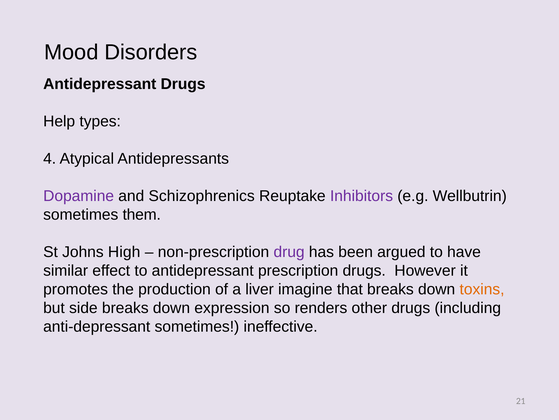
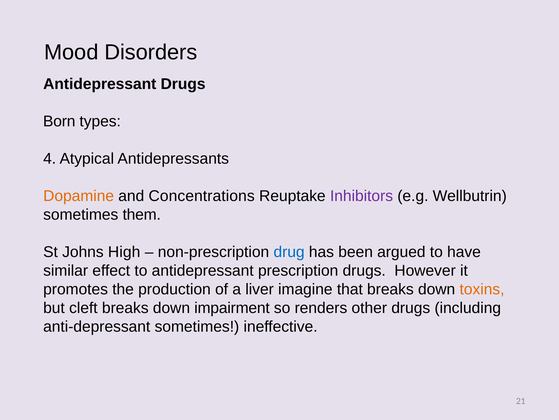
Help: Help -> Born (59, 121)
Dopamine colour: purple -> orange (79, 196)
Schizophrenics: Schizophrenics -> Concentrations (202, 196)
drug colour: purple -> blue (289, 252)
side: side -> cleft (83, 307)
expression: expression -> impairment (232, 307)
